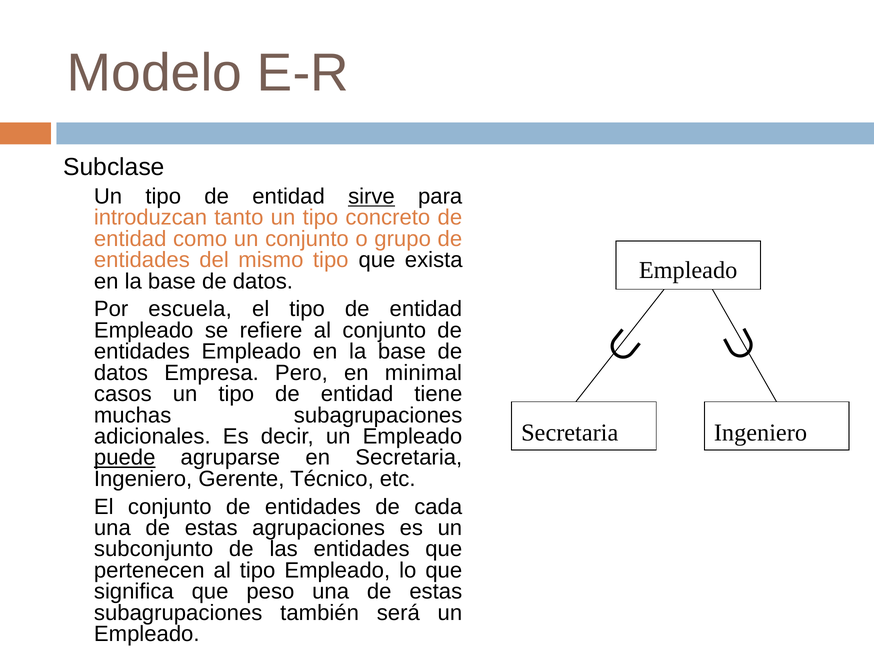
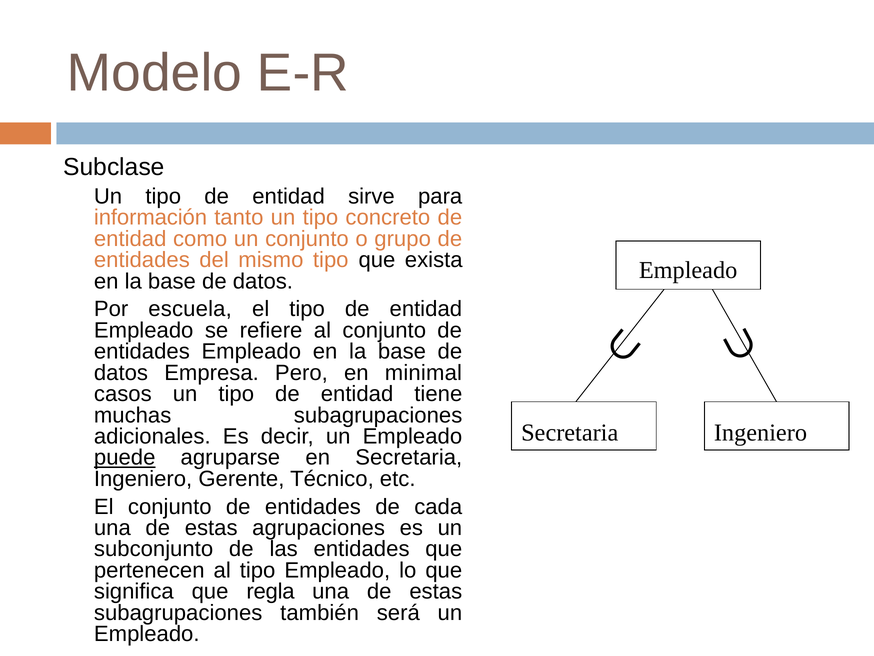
sirve underline: present -> none (371, 196)
introduzcan: introduzcan -> información (151, 217)
peso: peso -> regla (270, 591)
